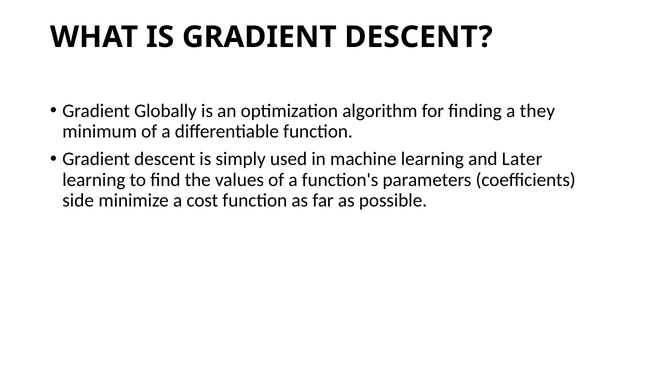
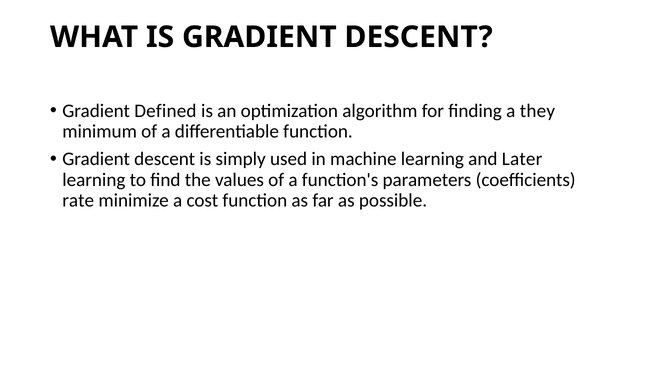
Globally: Globally -> Defined (165, 111)
side: side -> rate (78, 200)
